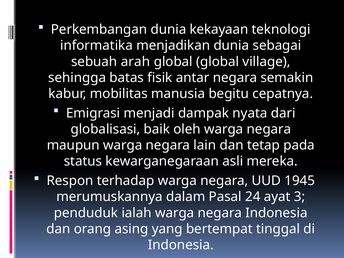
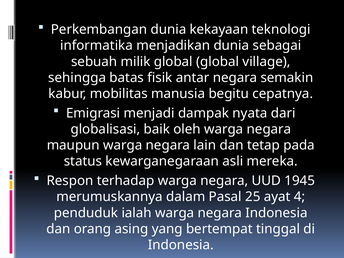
arah: arah -> milik (136, 62)
24: 24 -> 25 (253, 197)
3: 3 -> 4 (300, 197)
